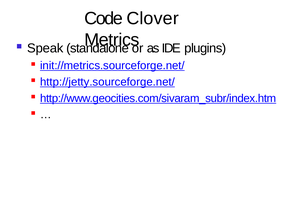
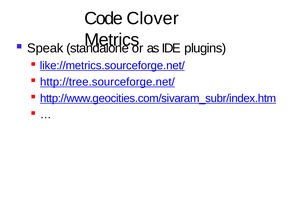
init://metrics.sourceforge.net/: init://metrics.sourceforge.net/ -> like://metrics.sourceforge.net/ (112, 66)
http://jetty.sourceforge.net/: http://jetty.sourceforge.net/ -> http://tree.sourceforge.net/ (107, 82)
